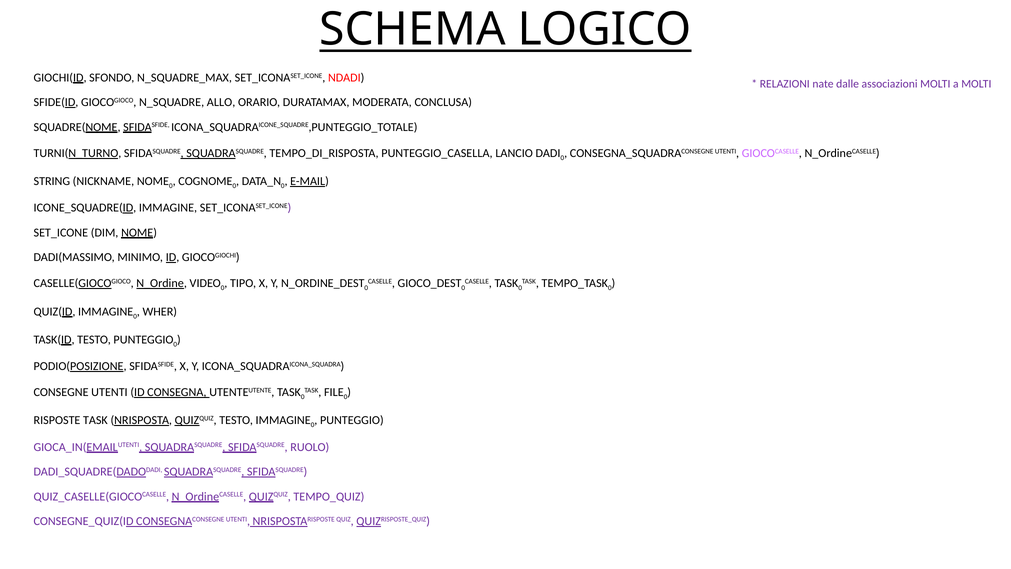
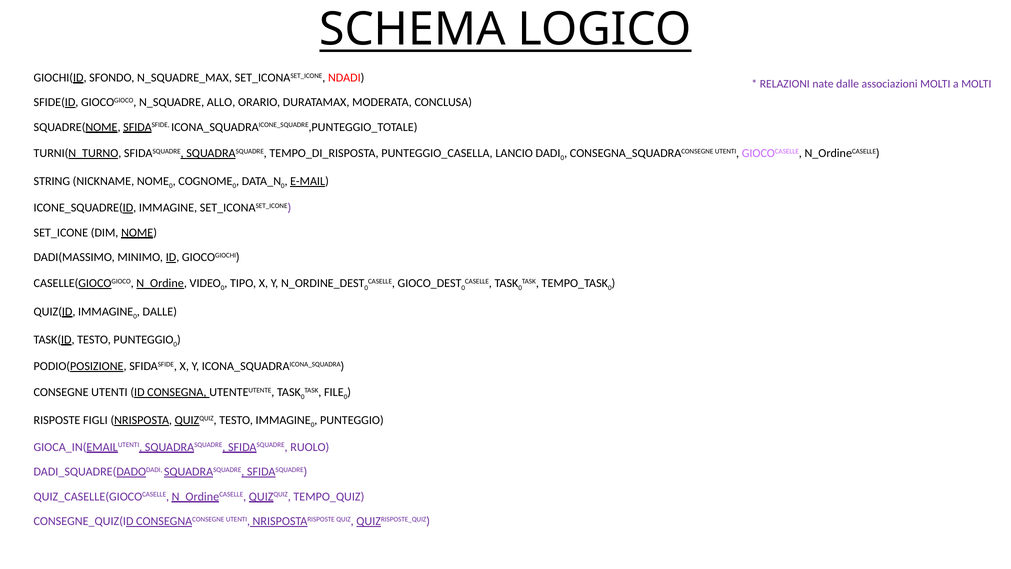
WHER: WHER -> DALLE (160, 311)
RISPOSTE TASK: TASK -> FIGLI (95, 420)
